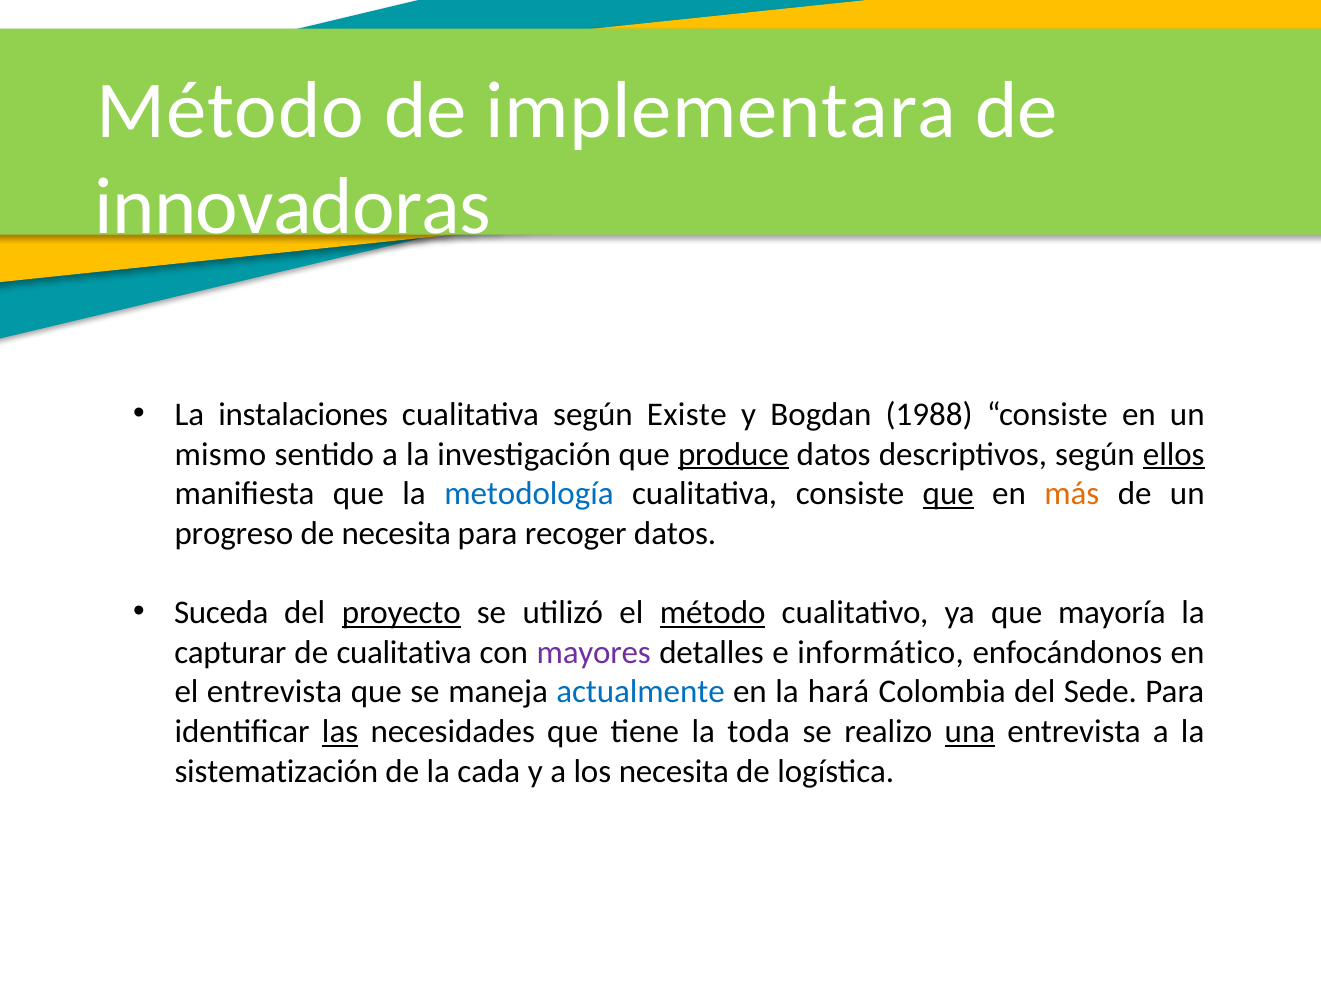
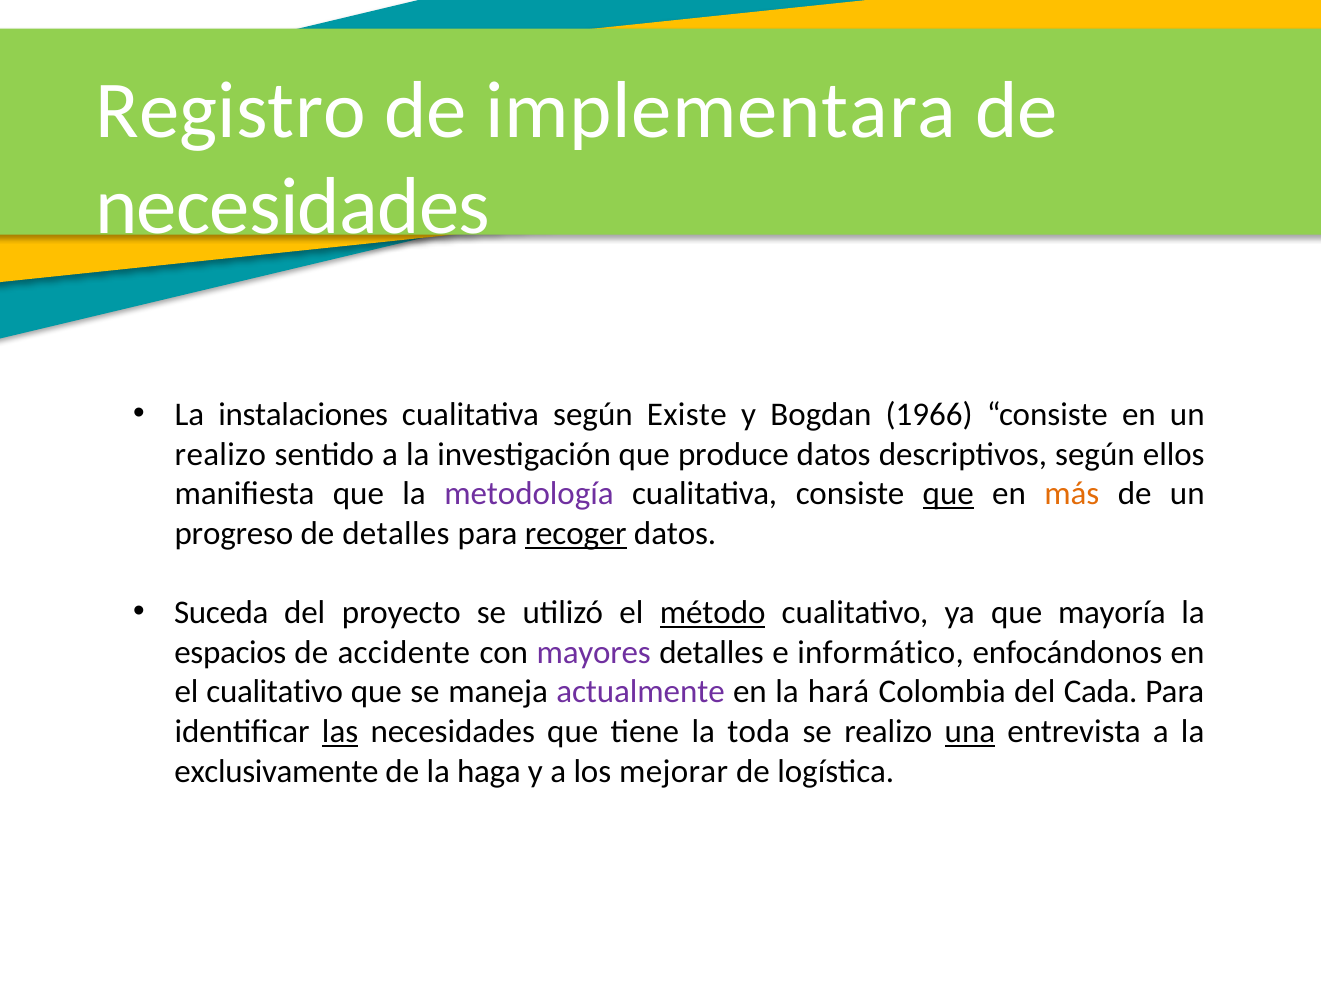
Método: Método -> Registro (231, 110)
innovadoras: innovadoras -> necesidades (293, 207)
1988: 1988 -> 1966 (929, 414)
mismo: mismo -> realizo (220, 454)
produce underline: present -> none (733, 454)
ellos underline: present -> none (1174, 454)
metodología colour: blue -> purple (529, 494)
de necesita: necesita -> detalles (396, 533)
recoger underline: none -> present (576, 533)
proyecto underline: present -> none (401, 613)
capturar: capturar -> espacios (230, 652)
de cualitativa: cualitativa -> accidente (404, 652)
el entrevista: entrevista -> cualitativo (275, 692)
actualmente colour: blue -> purple (641, 692)
Sede: Sede -> Cada (1101, 692)
sistematización: sistematización -> exclusivamente (276, 771)
cada: cada -> haga (489, 771)
los necesita: necesita -> mejorar (674, 771)
